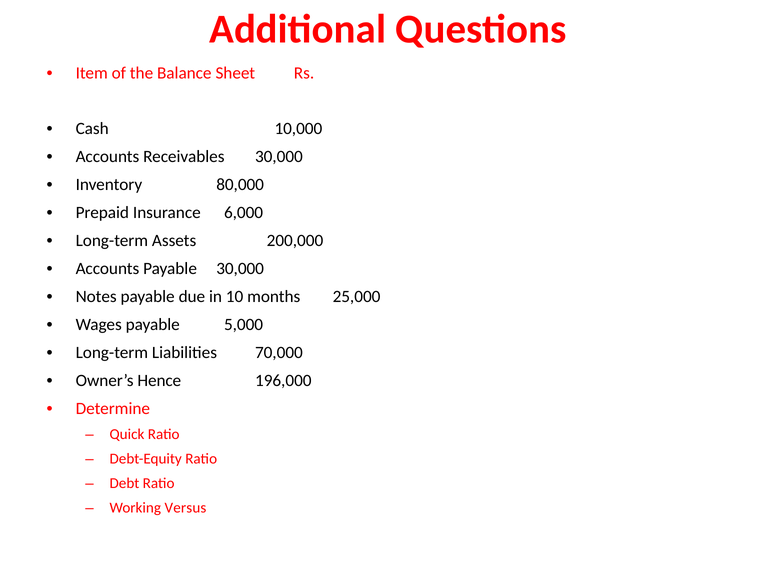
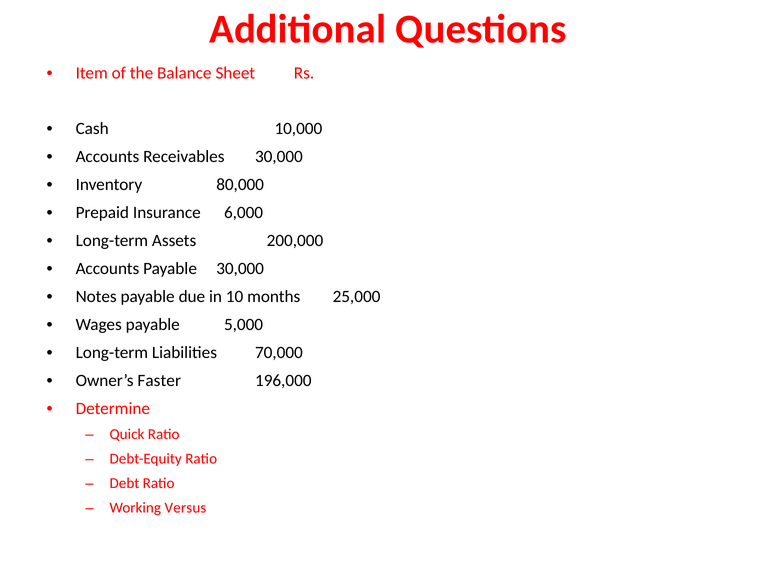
Hence: Hence -> Faster (159, 381)
